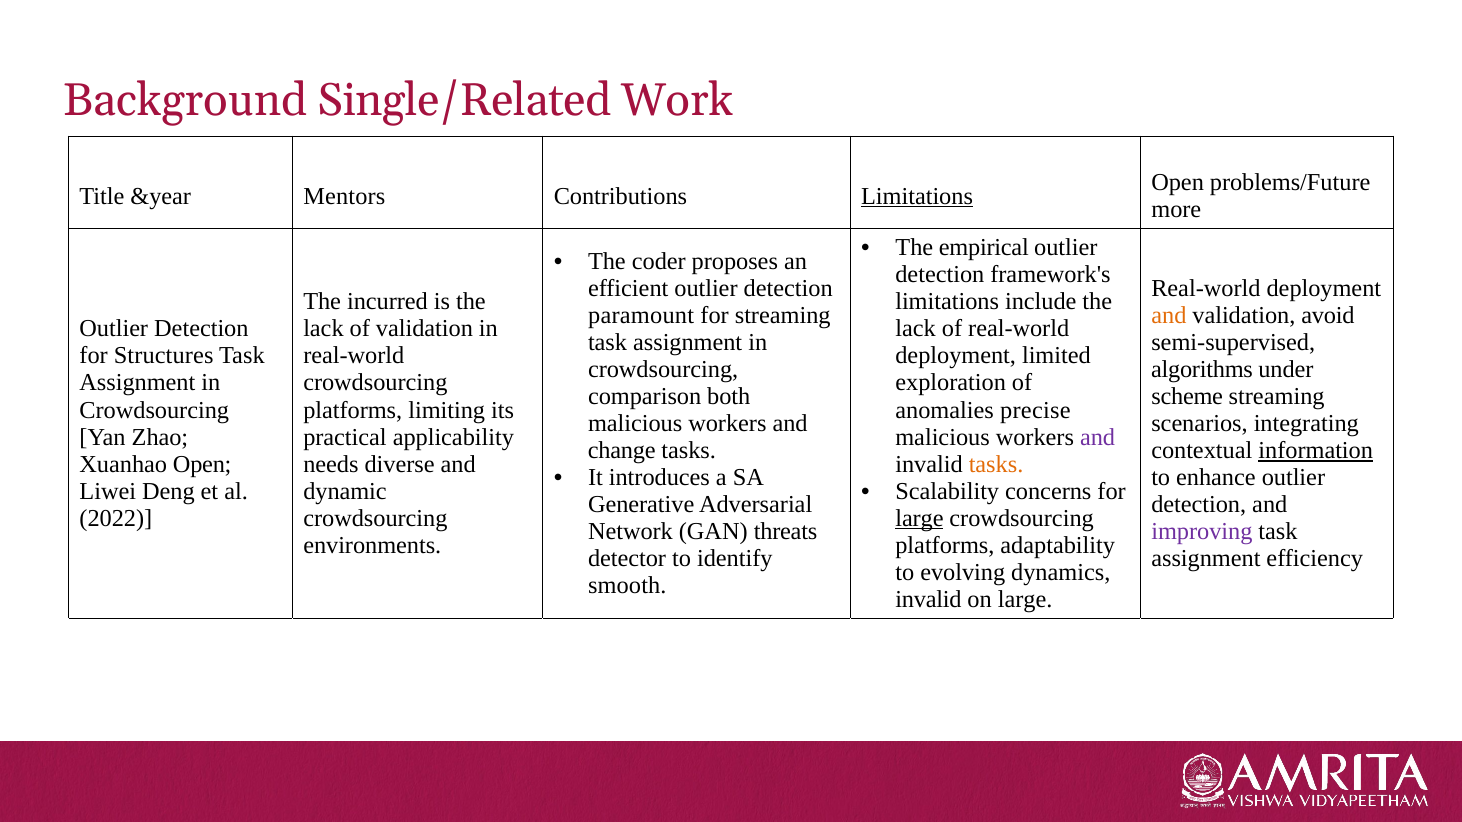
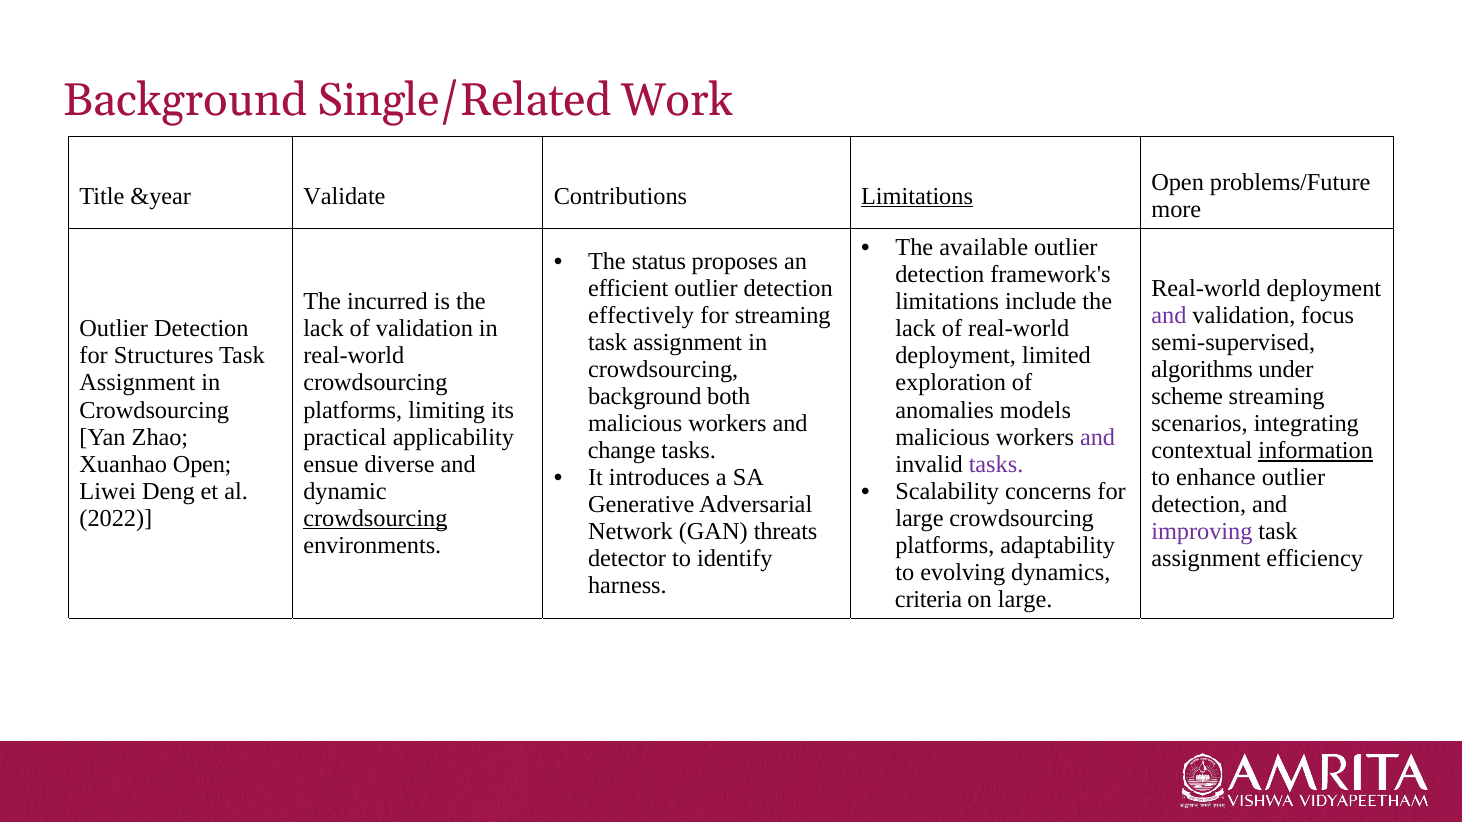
Mentors: Mentors -> Validate (344, 196)
empirical: empirical -> available (984, 248)
coder: coder -> status (659, 261)
paramount: paramount -> effectively (641, 315)
and colour: orange -> purple (1169, 315)
avoid: avoid -> focus (1328, 315)
comparison: comparison -> background (645, 397)
precise: precise -> models (1035, 410)
needs: needs -> ensue (331, 464)
tasks colour: orange -> purple (996, 464)
crowdsourcing underline: none -> present (375, 518)
large underline: present -> none (920, 518)
smooth: smooth -> harness (627, 586)
invalid: invalid -> criteria (929, 600)
